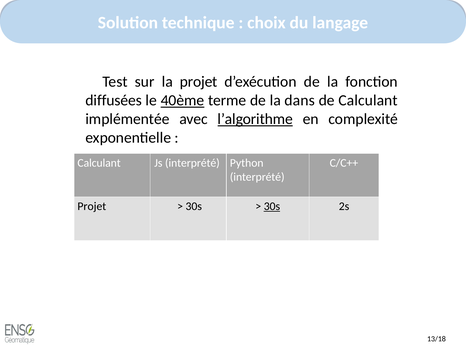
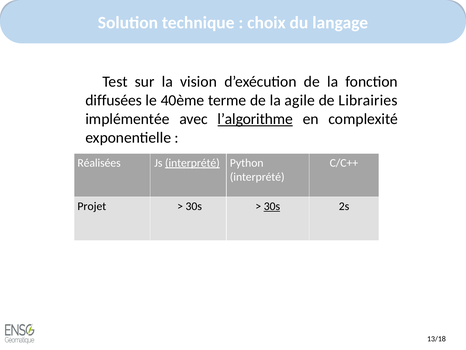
la projet: projet -> vision (199, 82)
40ème underline: present -> none (182, 100)
dans: dans -> agile (300, 100)
de Calculant: Calculant -> Librairies (368, 100)
Calculant: Calculant -> Réalisées (99, 163)
interprété underline: none -> present (192, 163)
